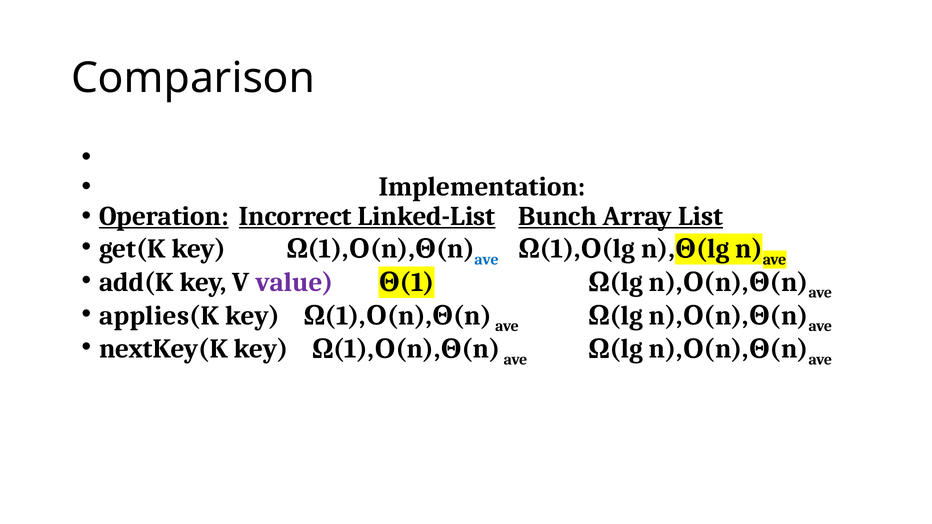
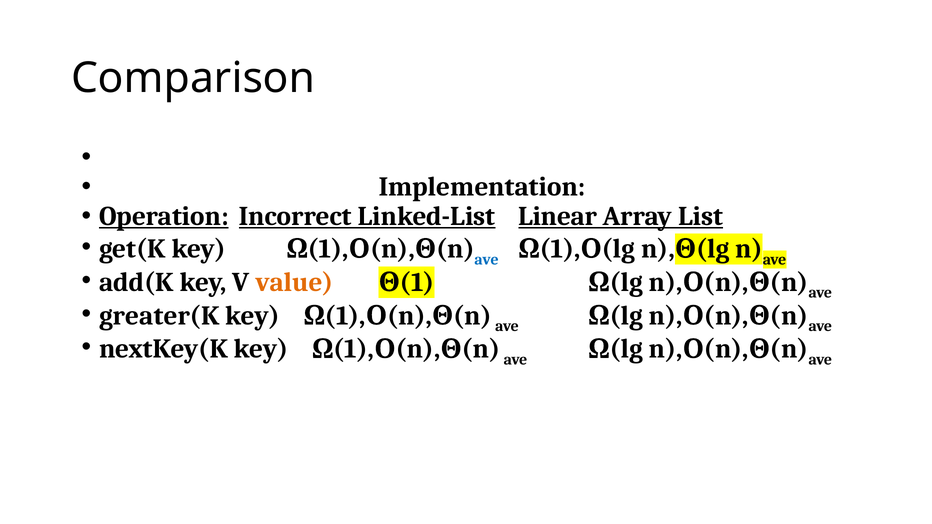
Bunch: Bunch -> Linear (558, 216)
value colour: purple -> orange (295, 282)
applies(K: applies(K -> greater(K (159, 316)
